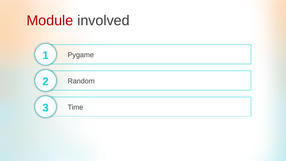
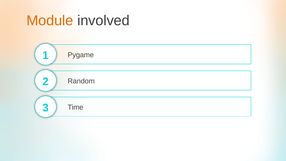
Module colour: red -> orange (50, 21)
